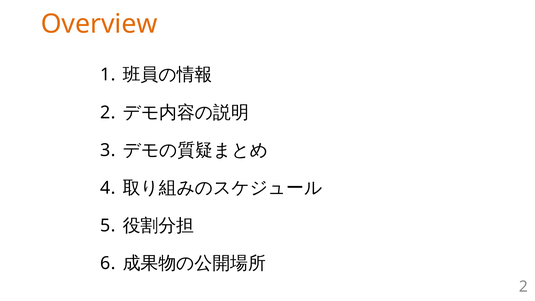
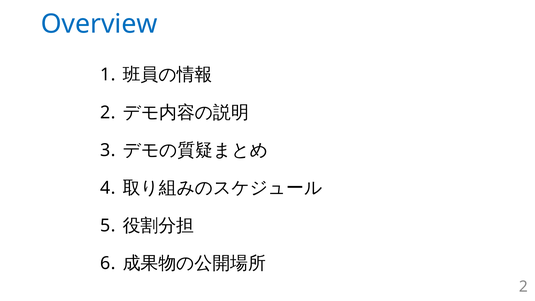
Overview colour: orange -> blue (99, 24)
